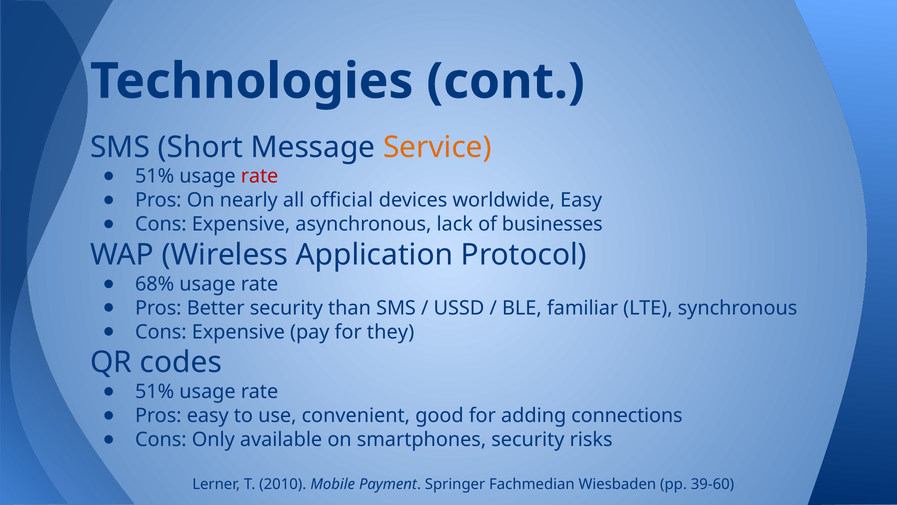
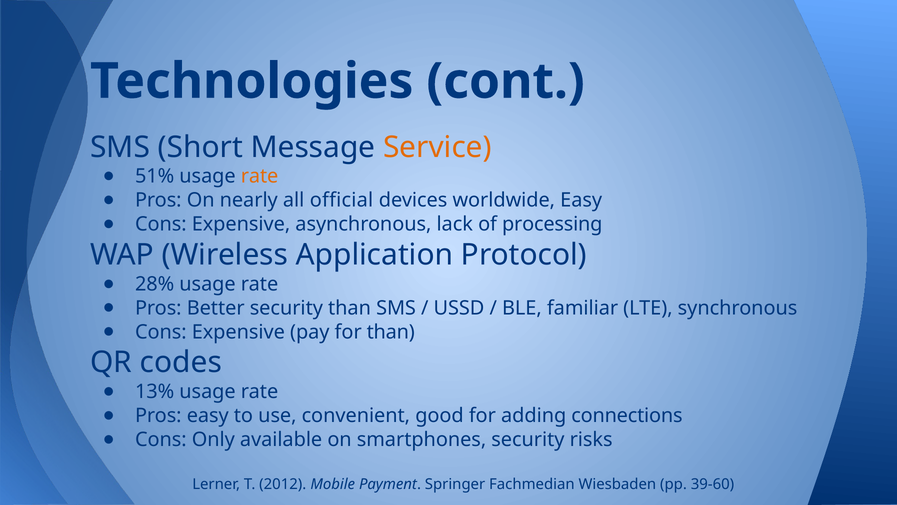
rate colour: red -> orange (260, 176)
businesses: businesses -> processing (552, 224)
68%: 68% -> 28% (155, 284)
for they: they -> than (391, 332)
51%: 51% -> 13% (155, 391)
2010: 2010 -> 2012 (283, 484)
